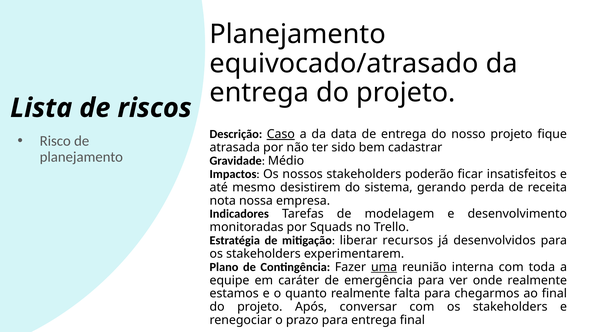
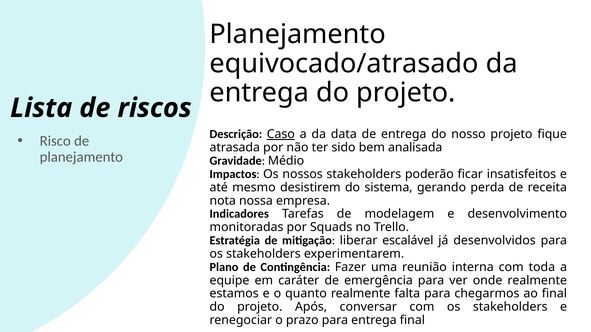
cadastrar: cadastrar -> analisada (415, 148)
recursos: recursos -> escalável (408, 241)
uma underline: present -> none (384, 267)
